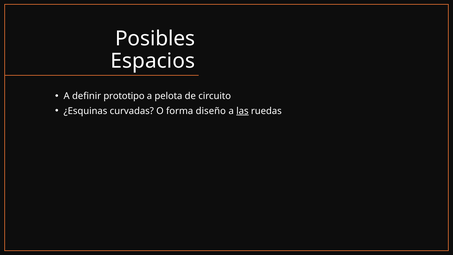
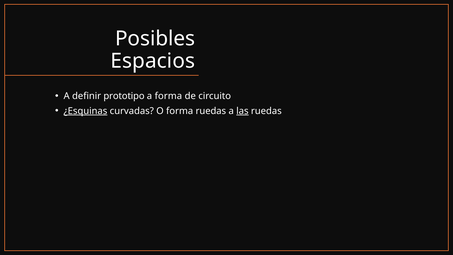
a pelota: pelota -> forma (168, 96)
¿Esquinas underline: none -> present (85, 111)
forma diseño: diseño -> ruedas (211, 111)
